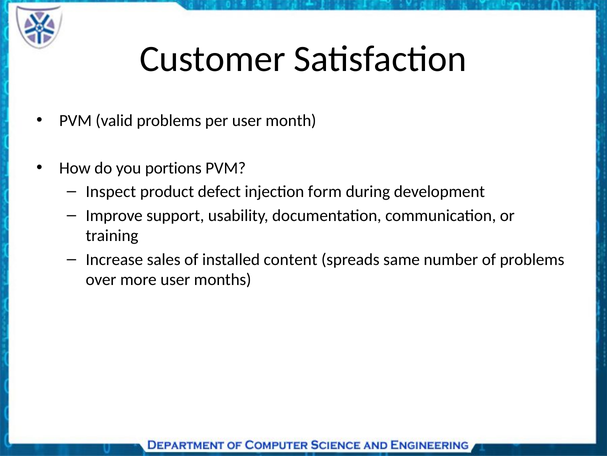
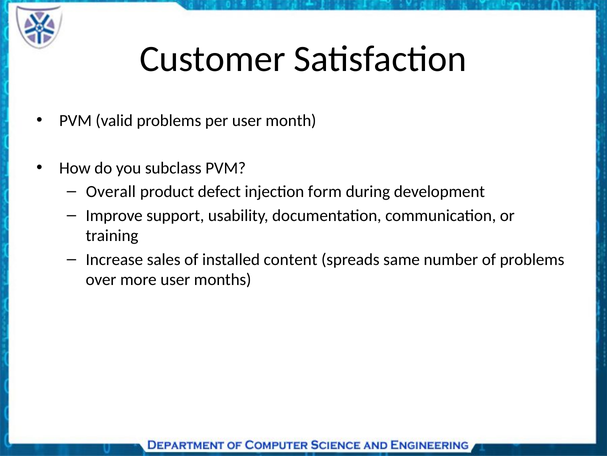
portions: portions -> subclass (173, 168)
Inspect: Inspect -> Overall (111, 191)
